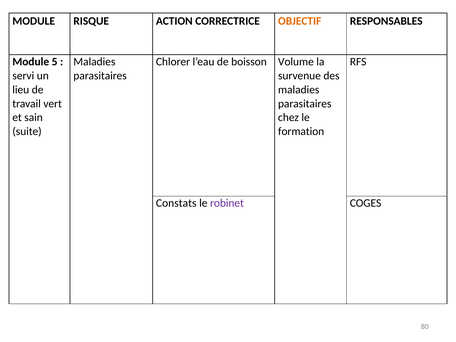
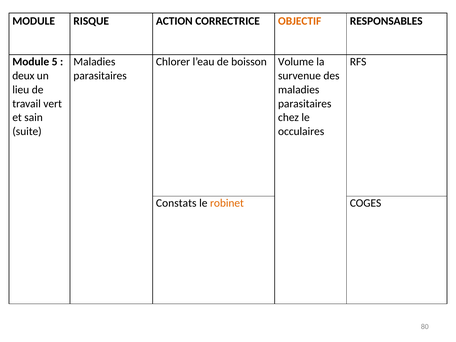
servi: servi -> deux (23, 76)
formation: formation -> occulaires (301, 131)
robinet colour: purple -> orange (227, 203)
